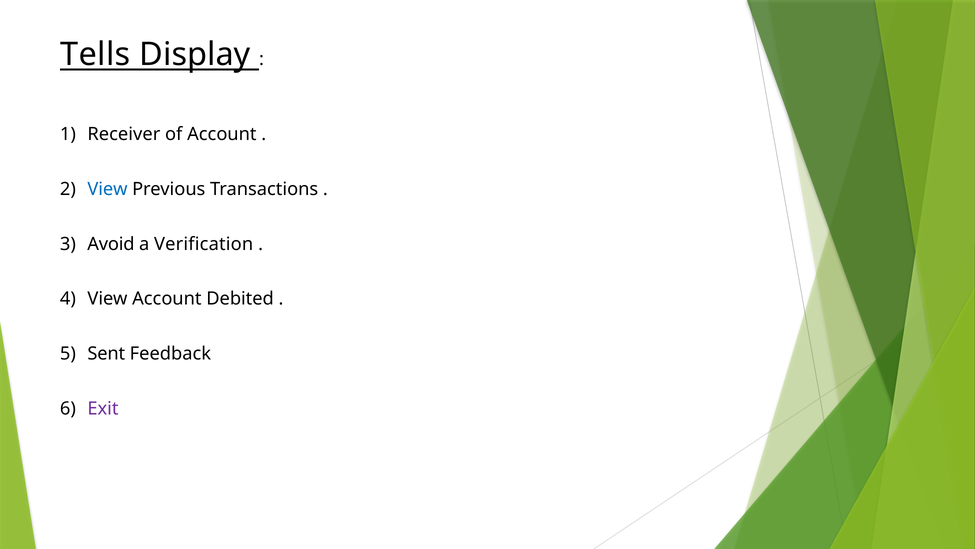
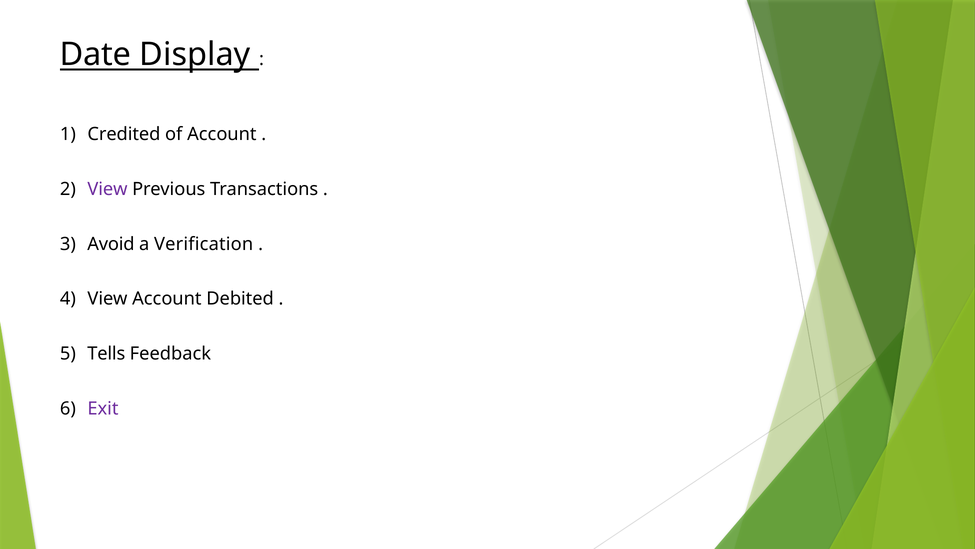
Tells: Tells -> Date (96, 55)
Receiver: Receiver -> Credited (124, 134)
View colour: blue -> purple (107, 189)
Sent: Sent -> Tells (106, 353)
